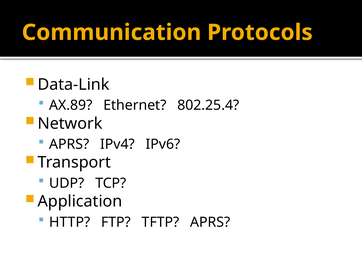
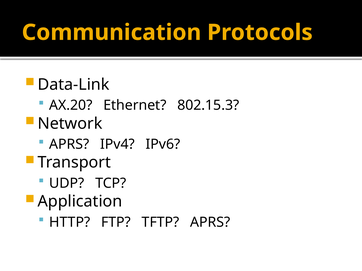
AX.89: AX.89 -> AX.20 (71, 105)
802.25.4: 802.25.4 -> 802.15.3 (208, 105)
